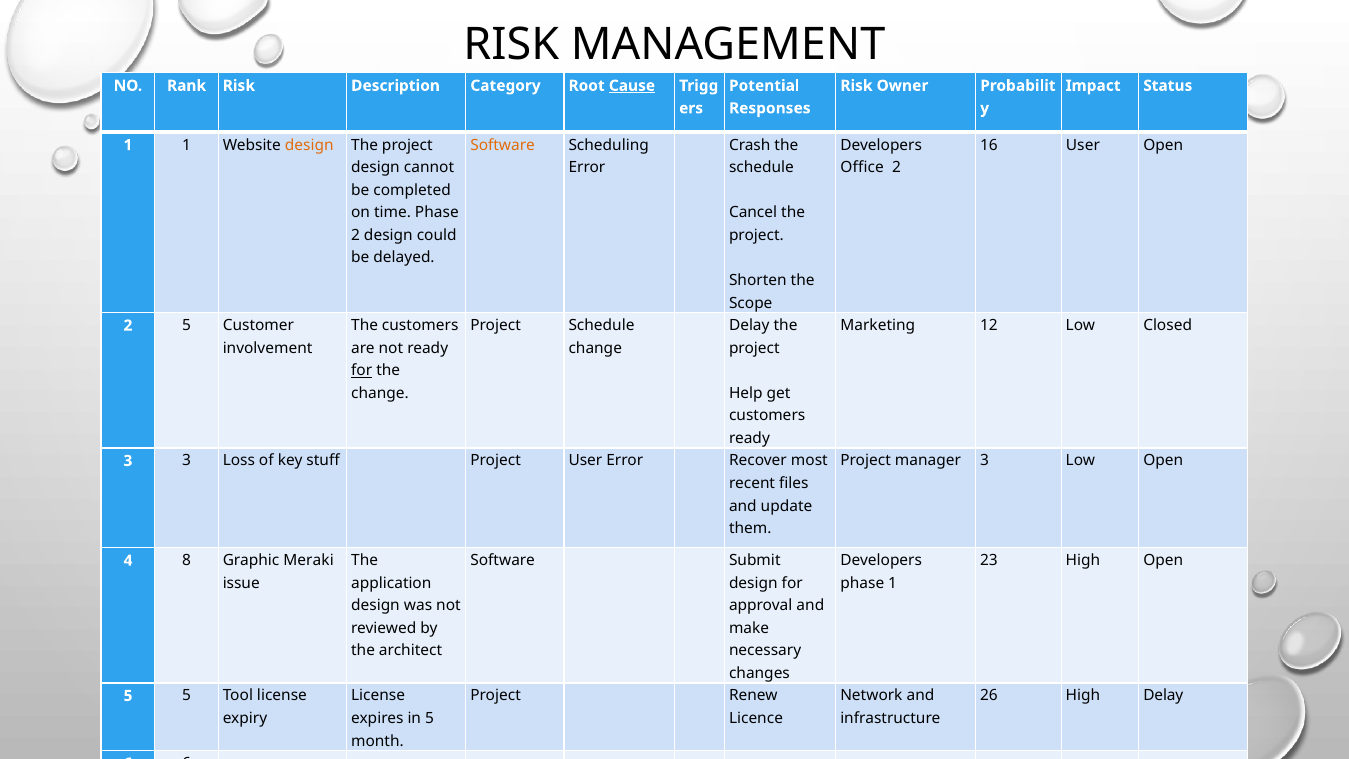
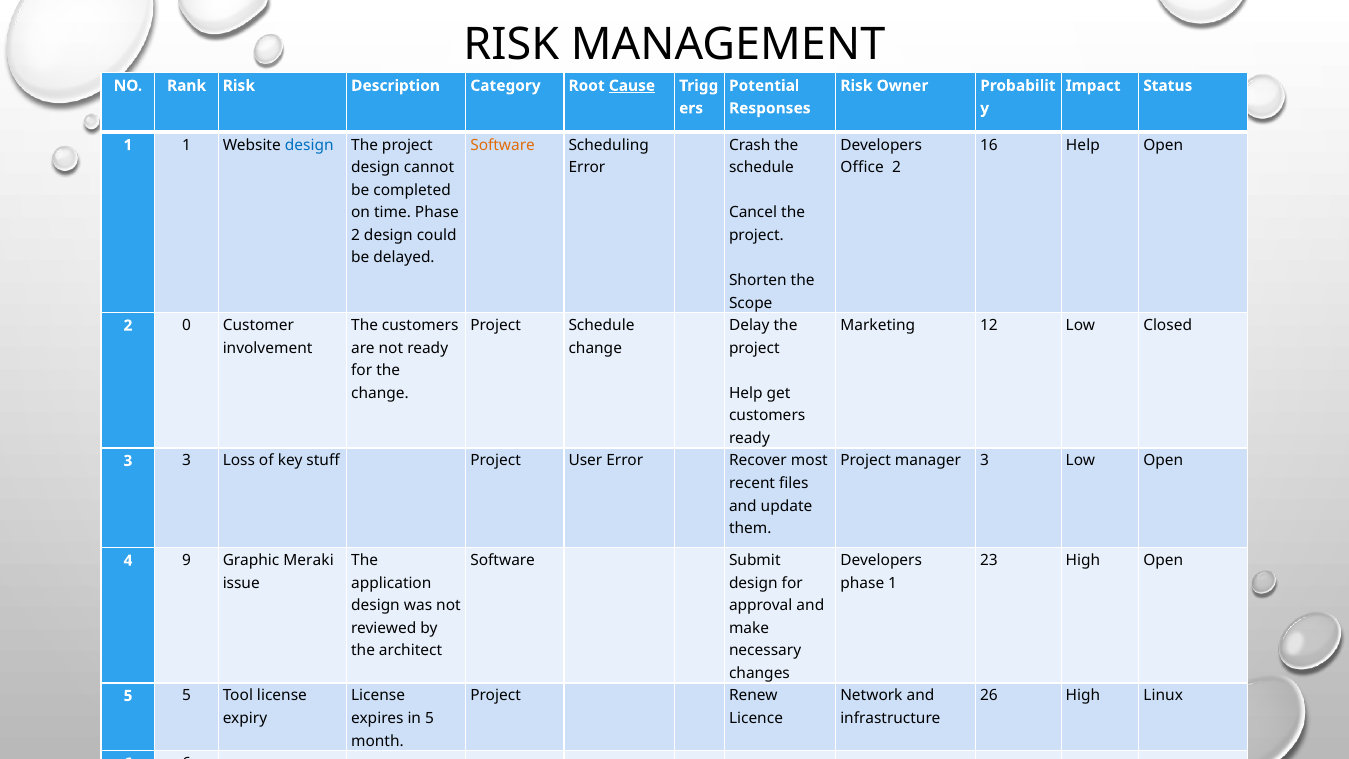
16 User: User -> Help (1083, 145)
design colour: orange -> blue (309, 145)
2 5: 5 -> 0 (187, 325)
for underline: present -> none (362, 371)
8: 8 -> 9 (187, 560)
High Delay: Delay -> Linux (1163, 696)
